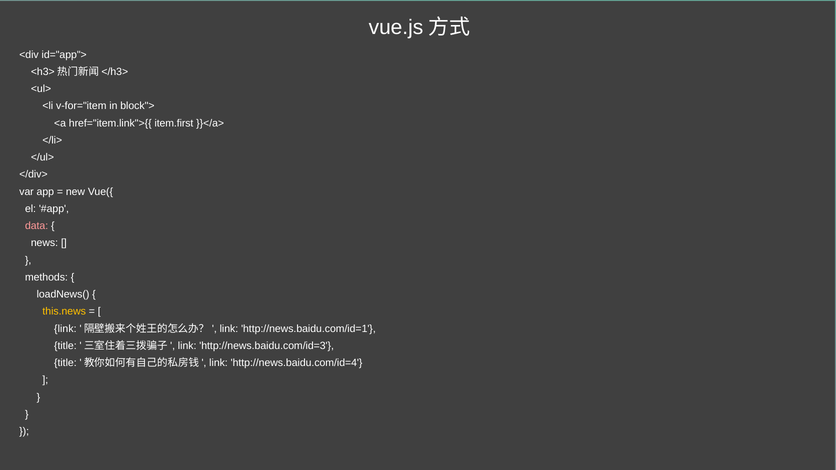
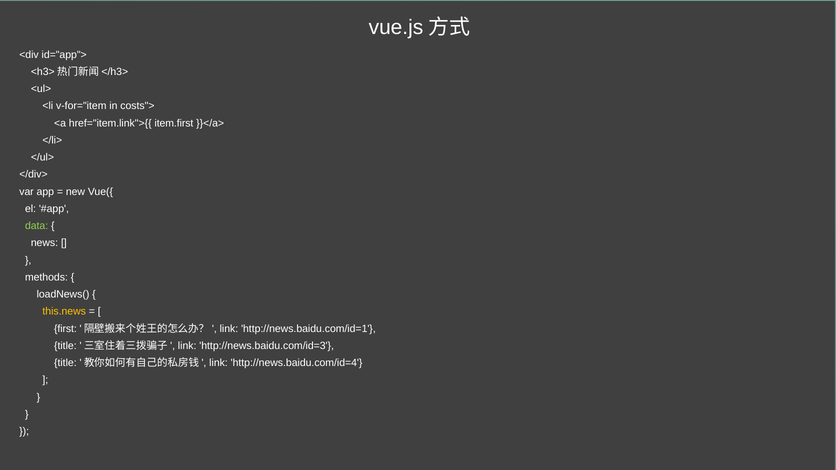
block">: block"> -> costs"> (137, 106)
data colour: pink -> light green (37, 226)
link: link -> first (65, 329)
